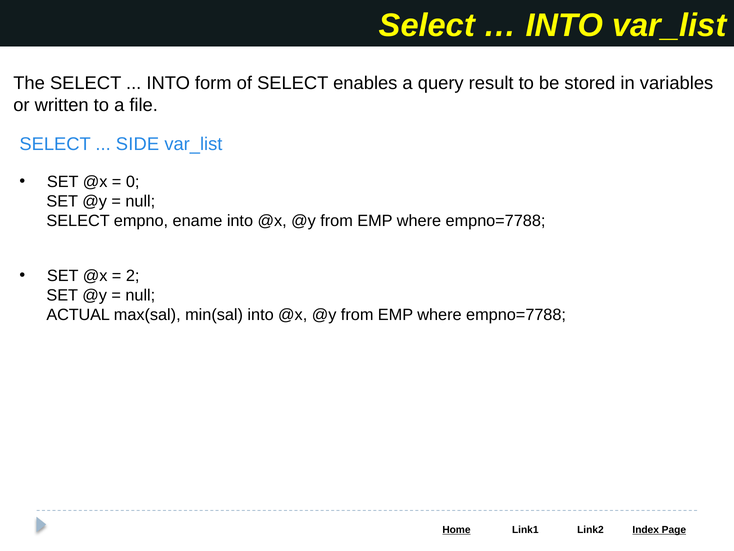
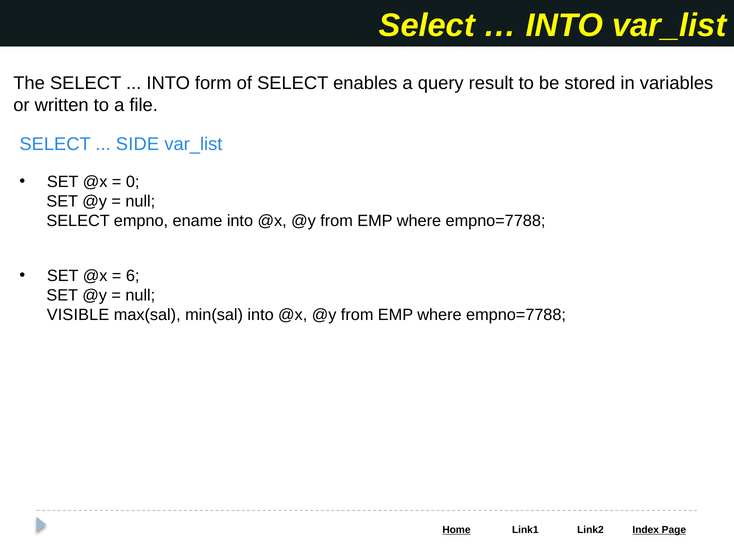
2: 2 -> 6 (133, 276)
ACTUAL: ACTUAL -> VISIBLE (78, 315)
